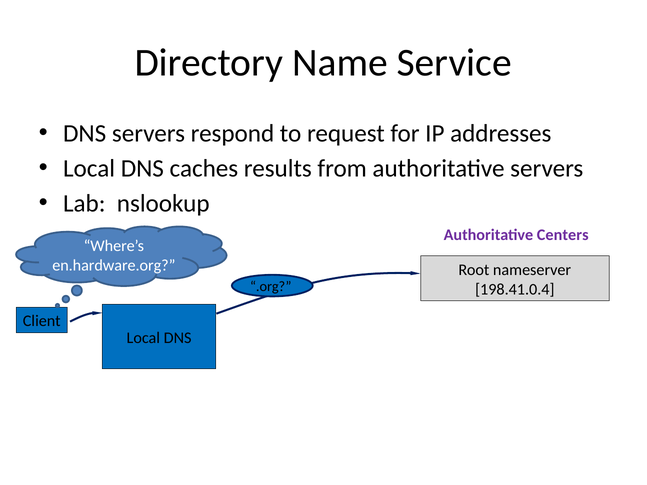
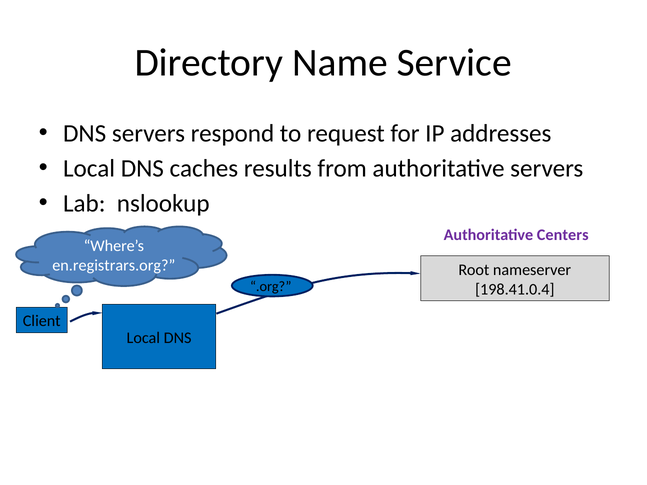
en.hardware.org: en.hardware.org -> en.registrars.org (114, 266)
